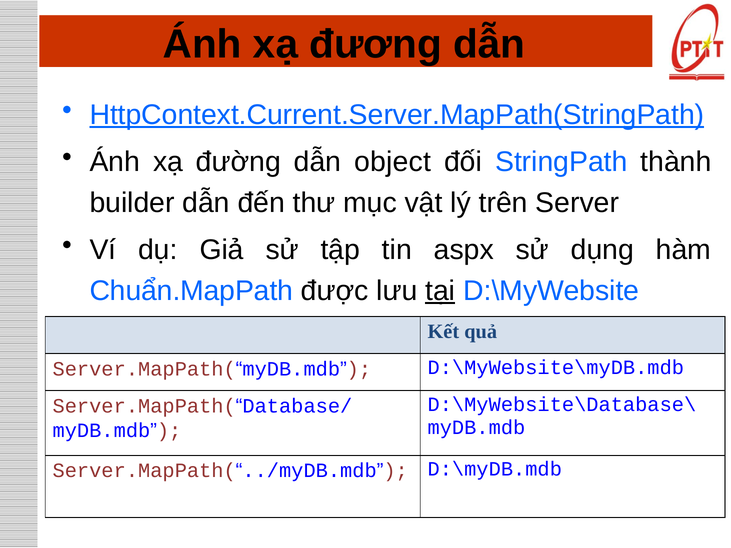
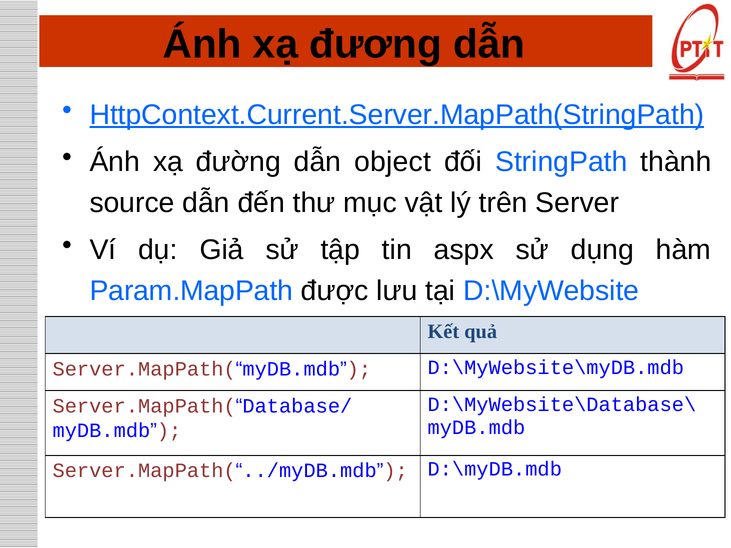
builder: builder -> source (132, 203)
Chuẩn.MapPath: Chuẩn.MapPath -> Param.MapPath (191, 291)
tại underline: present -> none (440, 291)
